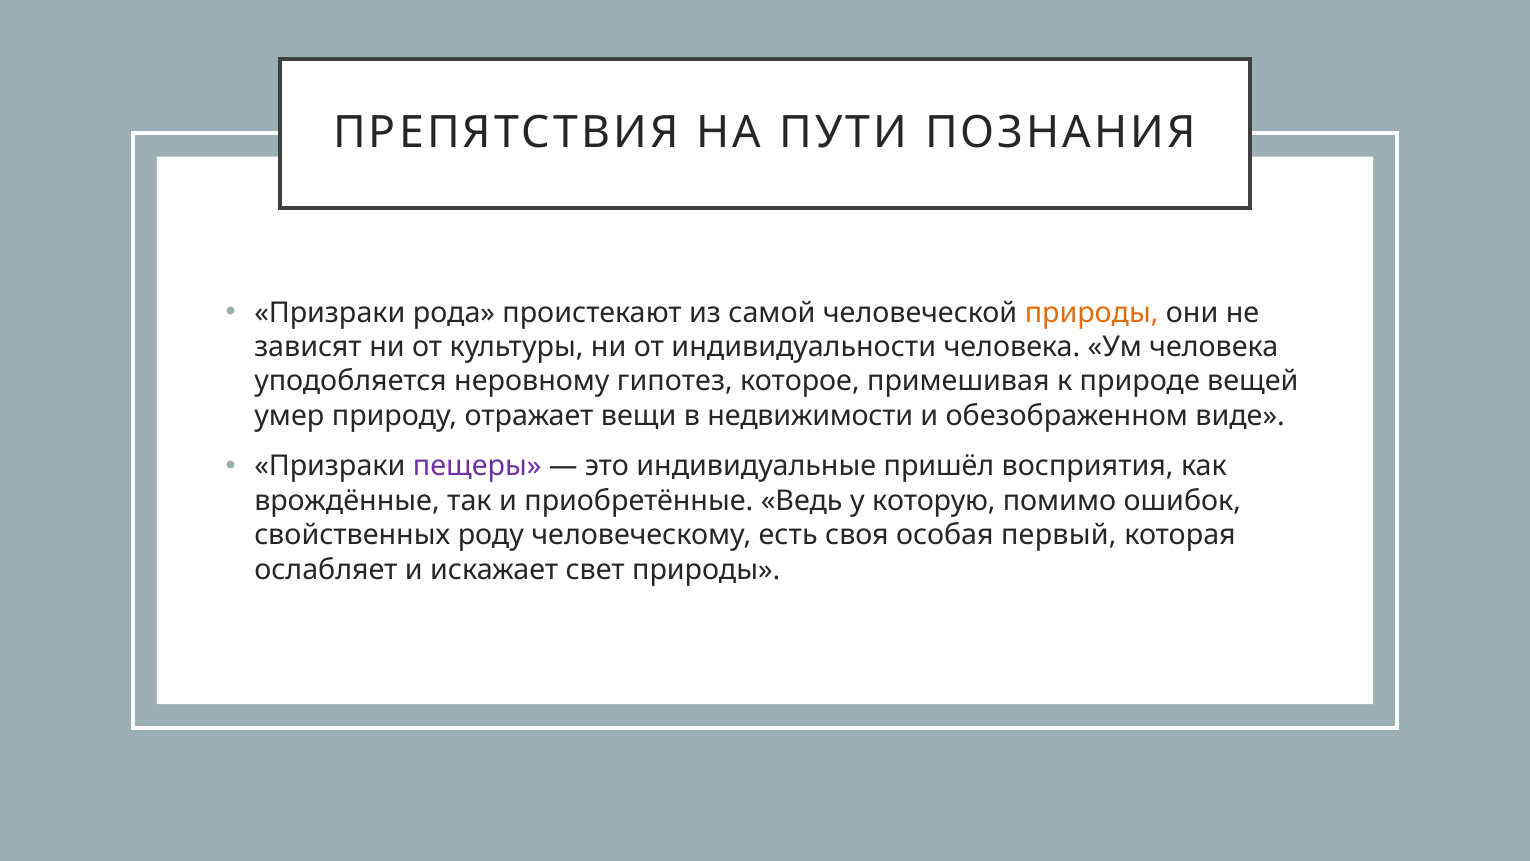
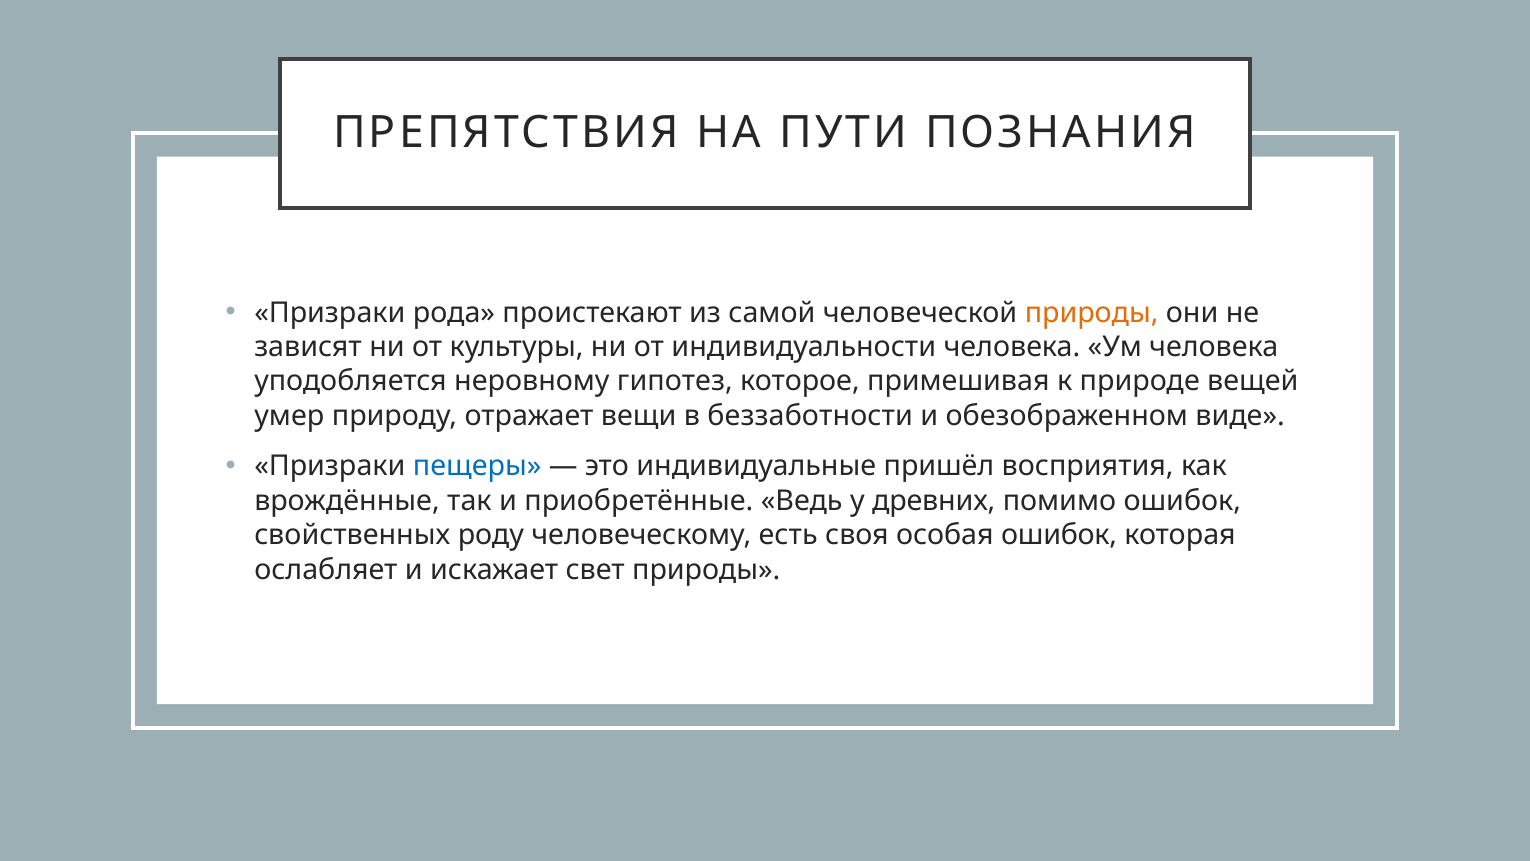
недвижимости: недвижимости -> беззаботности (810, 416)
пещеры colour: purple -> blue (477, 466)
которую: которую -> древних (934, 501)
особая первый: первый -> ошибок (1059, 535)
